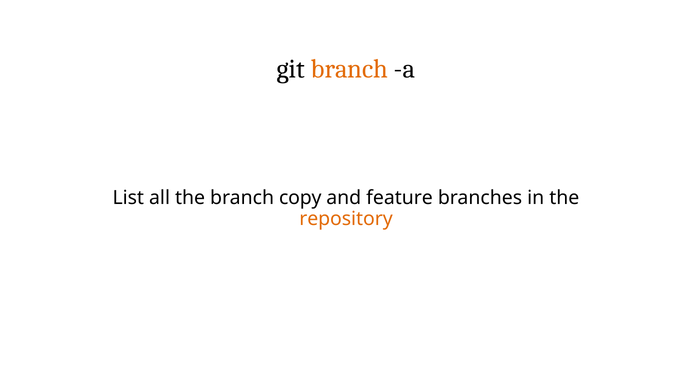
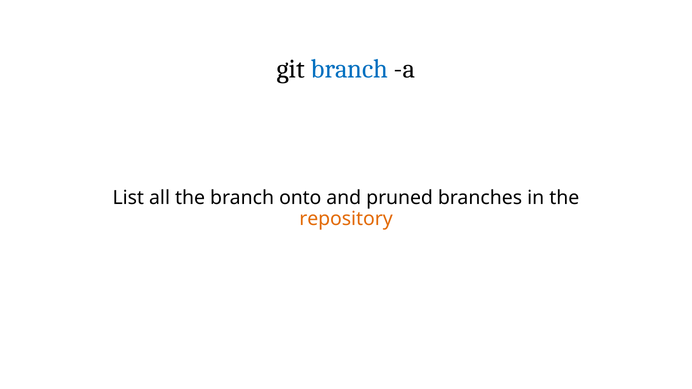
branch colour: orange -> blue (349, 69)
copy: copy -> onto (300, 198)
feature: feature -> pruned (400, 198)
